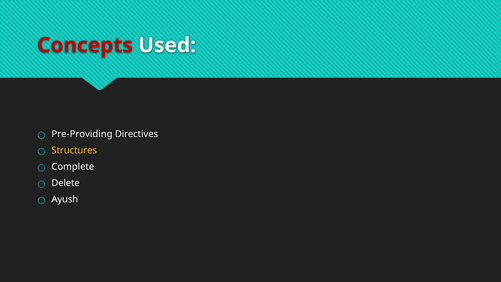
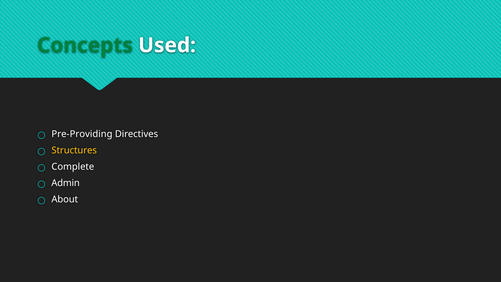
Concepts colour: red -> green (85, 45)
Delete: Delete -> Admin (66, 183)
Ayush: Ayush -> About (65, 199)
